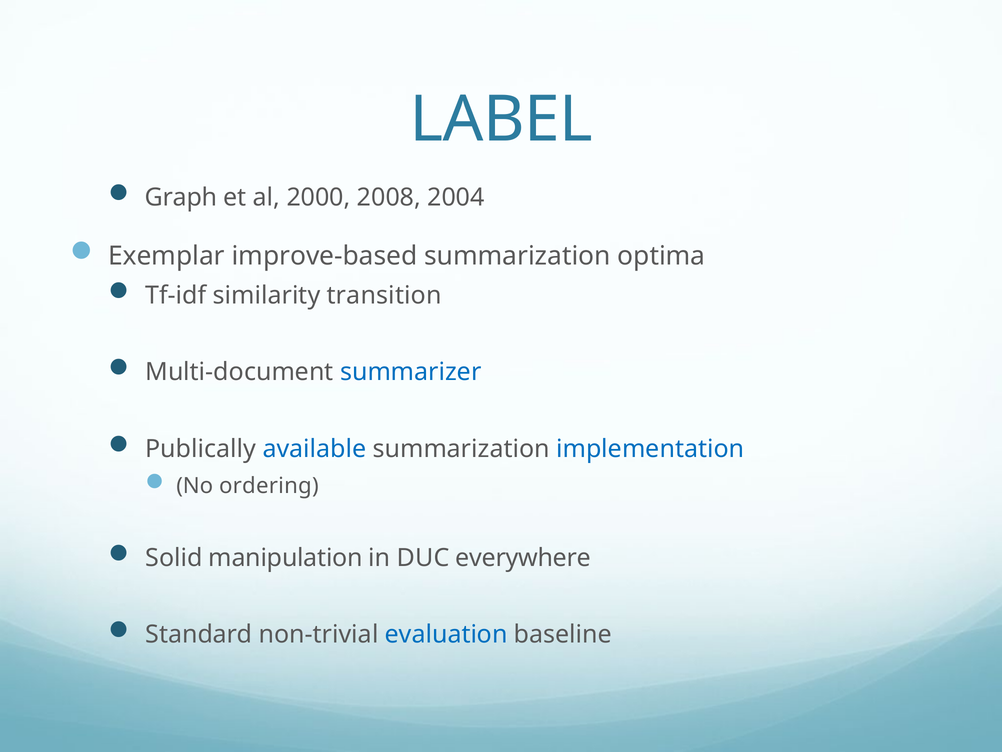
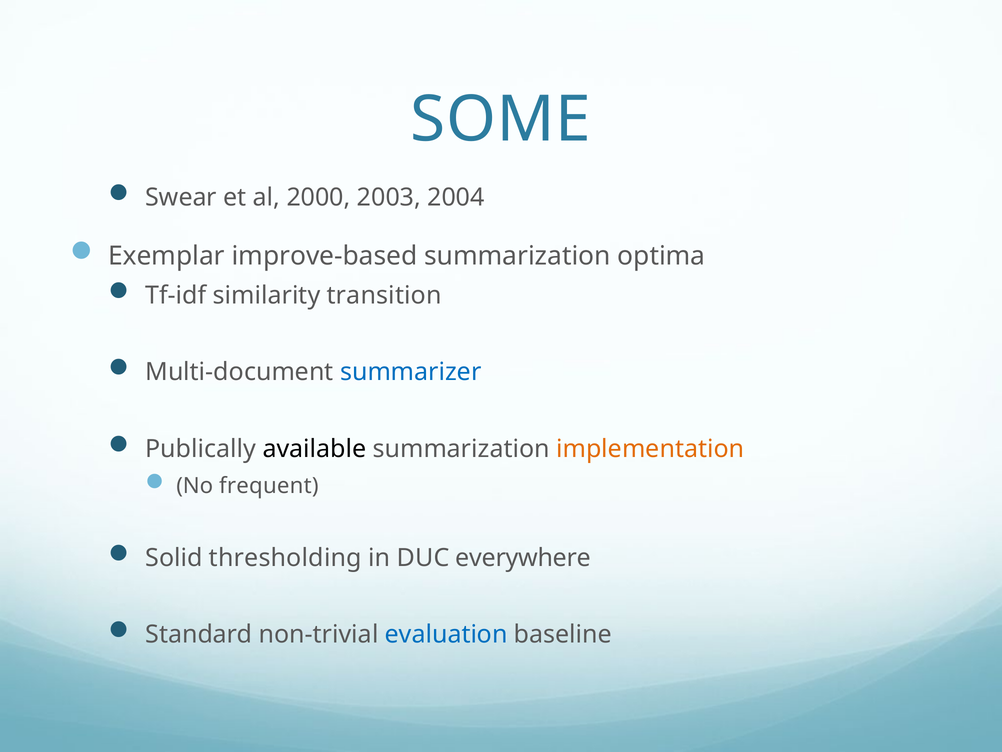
LABEL: LABEL -> SOME (501, 119)
Graph: Graph -> Swear (181, 197)
2008: 2008 -> 2003 (389, 197)
available colour: blue -> black (314, 449)
implementation colour: blue -> orange (650, 449)
ordering: ordering -> frequent (269, 485)
manipulation: manipulation -> thresholding (285, 557)
